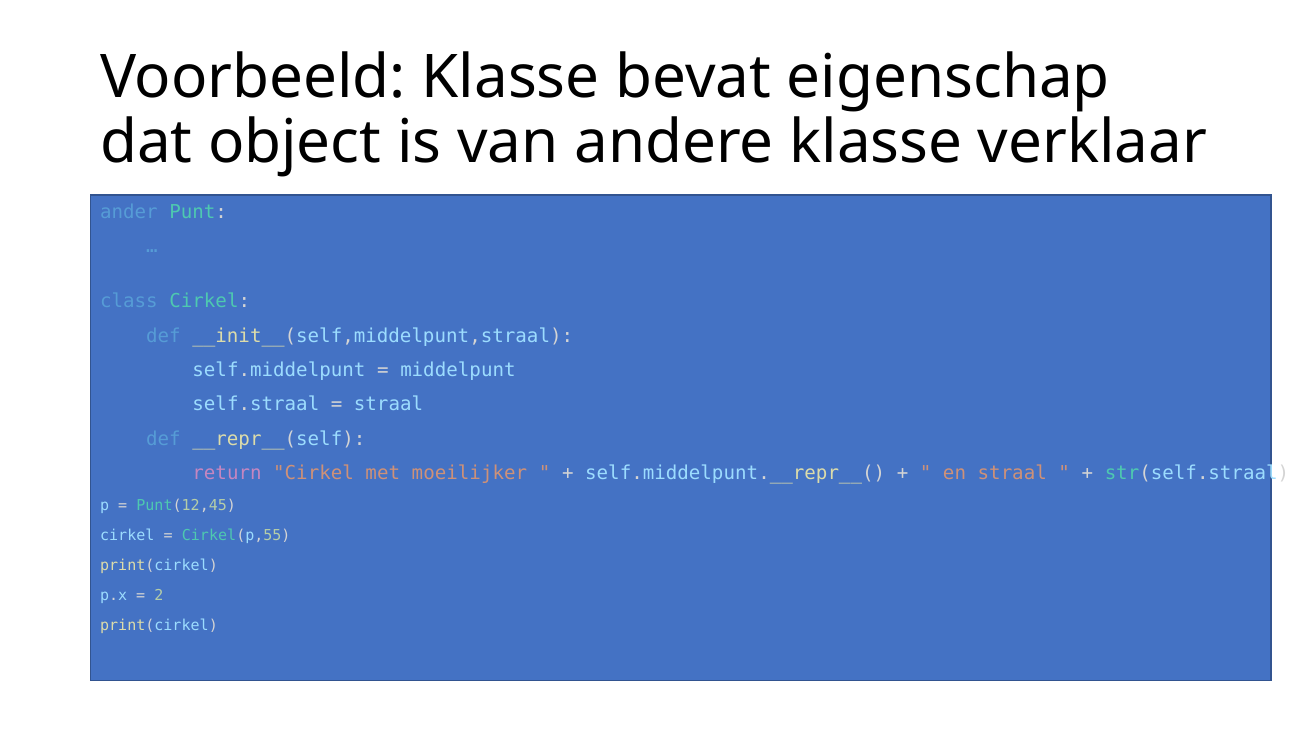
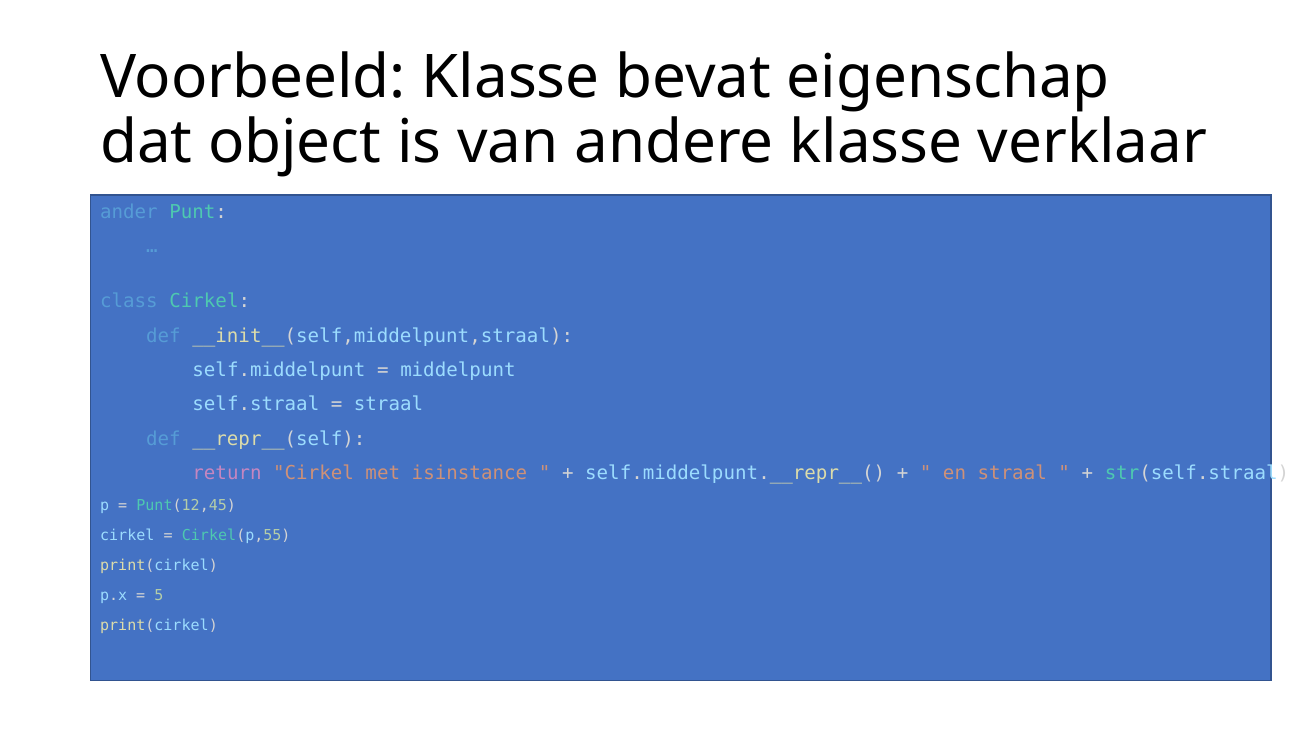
moeilijker: moeilijker -> isinstance (469, 473)
2: 2 -> 5 (159, 595)
